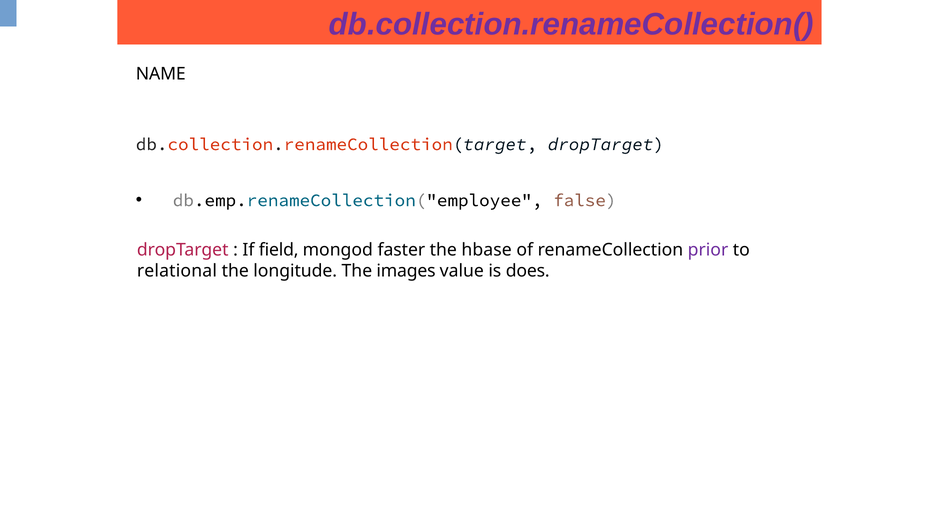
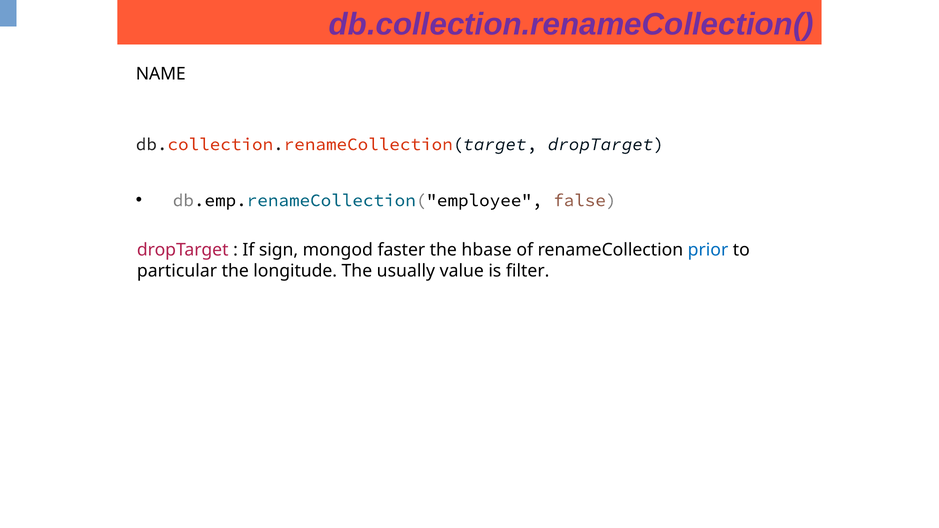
field: field -> sign (279, 250)
prior colour: purple -> blue (708, 250)
relational: relational -> particular (177, 271)
images: images -> usually (406, 271)
does: does -> filter (528, 271)
